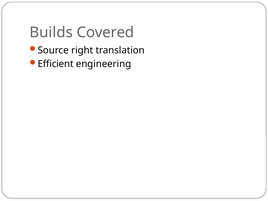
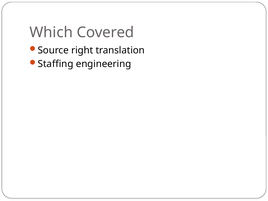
Builds: Builds -> Which (51, 32)
Efficient: Efficient -> Staffing (56, 64)
